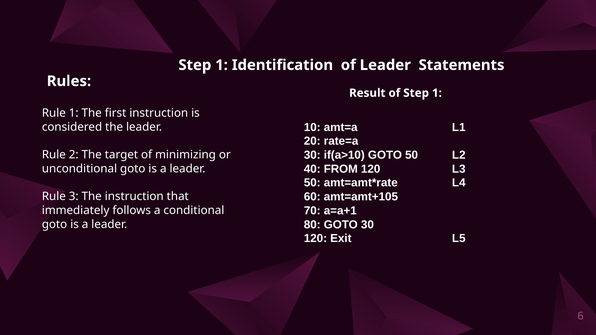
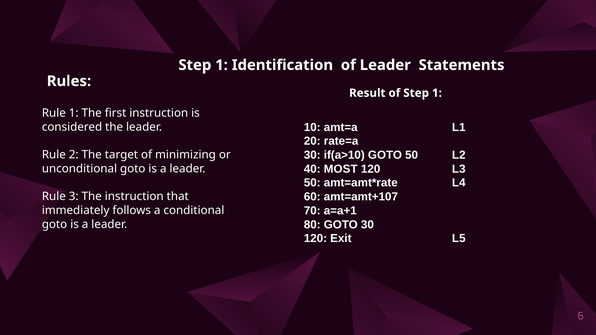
FROM: FROM -> MOST (341, 169)
amt=amt+105: amt=amt+105 -> amt=amt+107 (361, 197)
